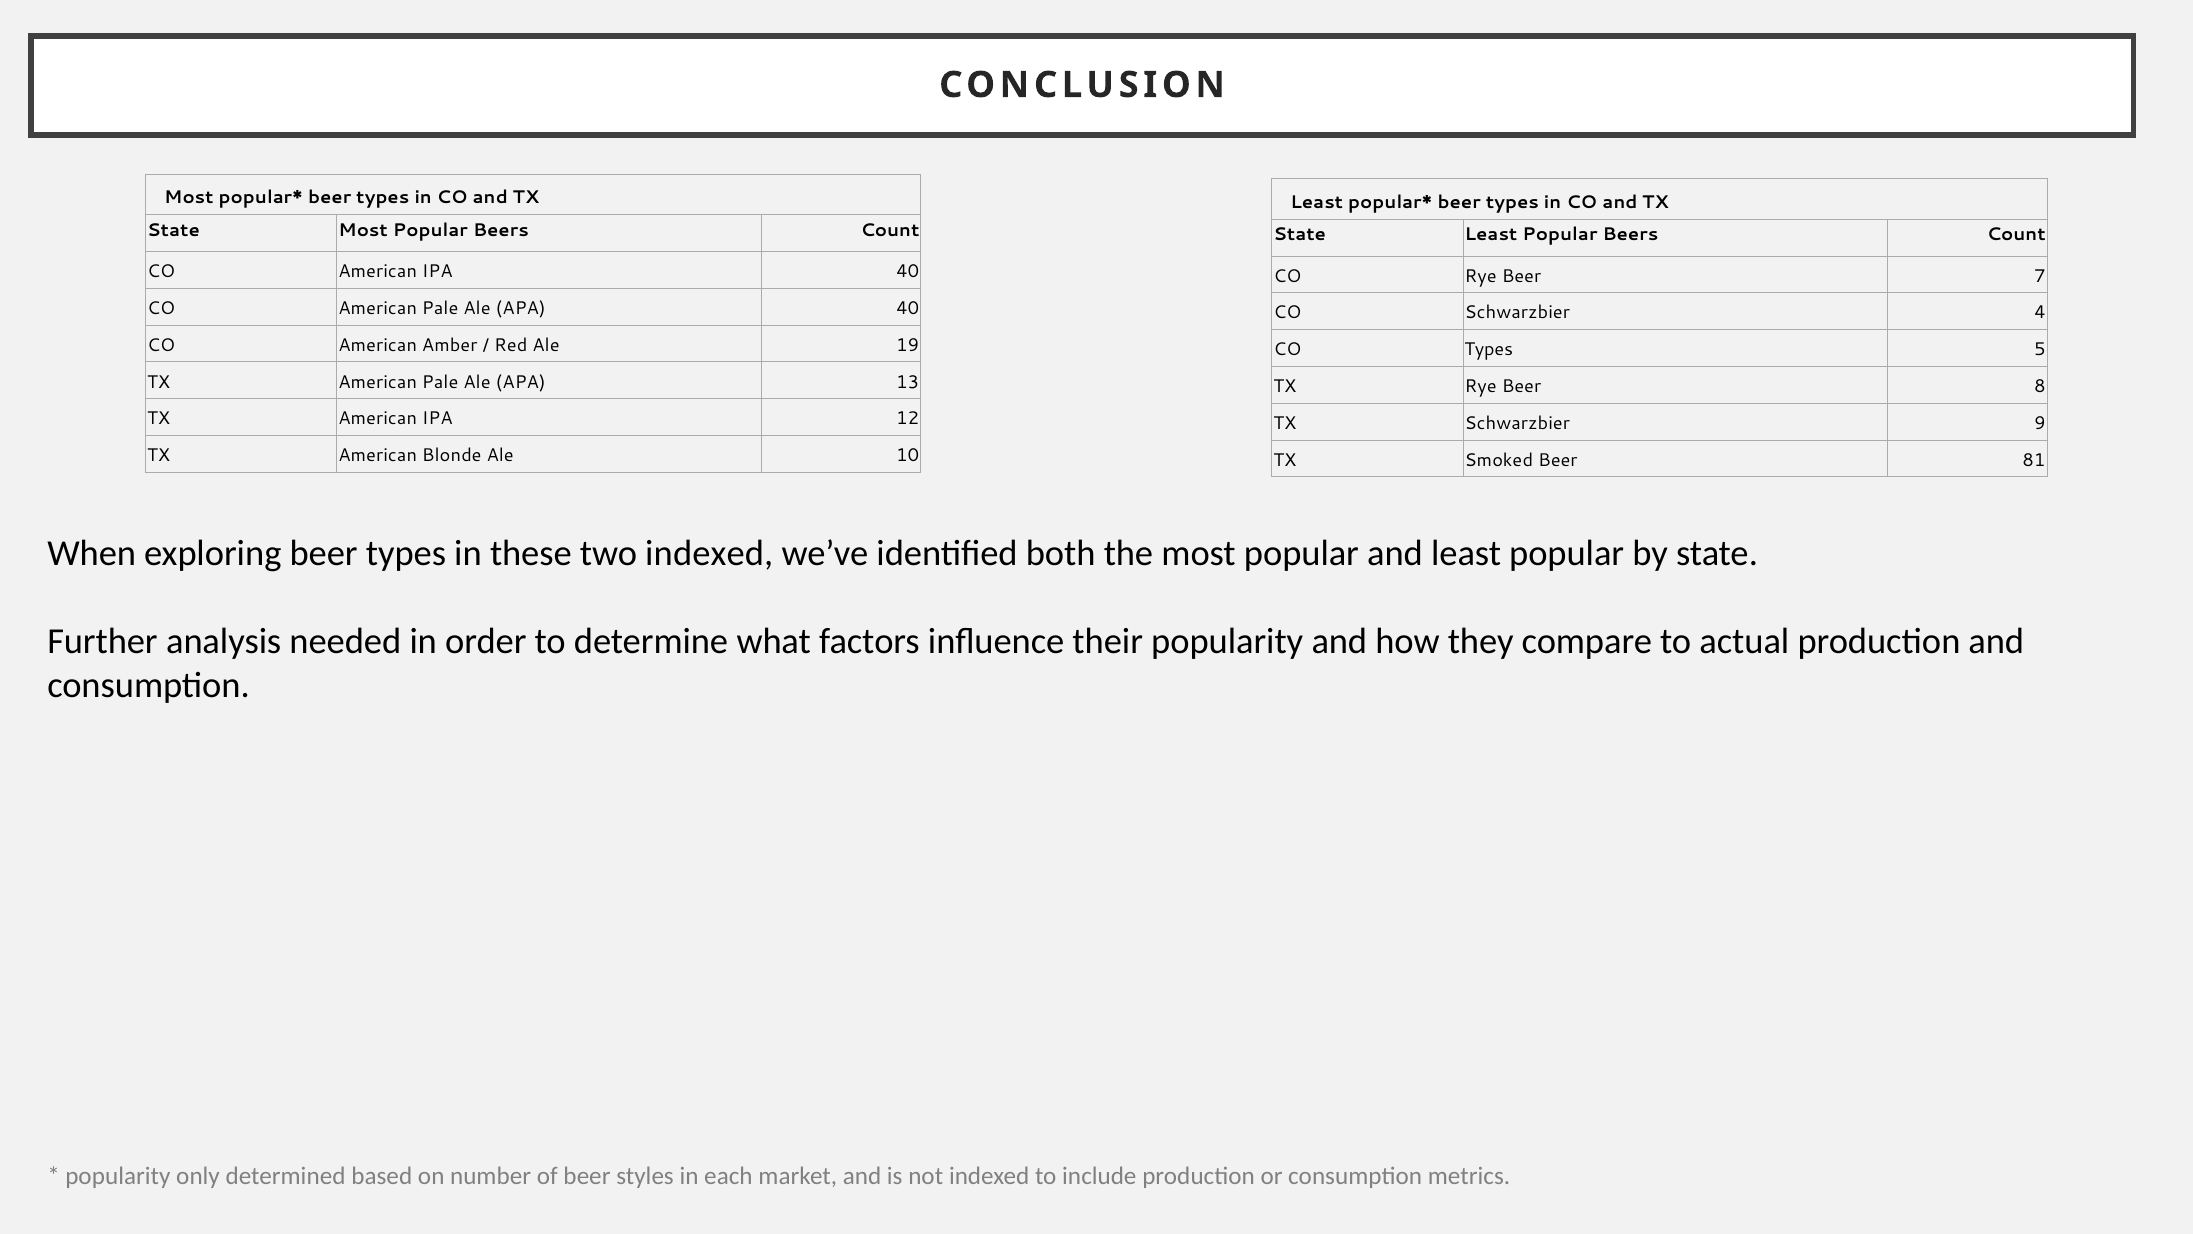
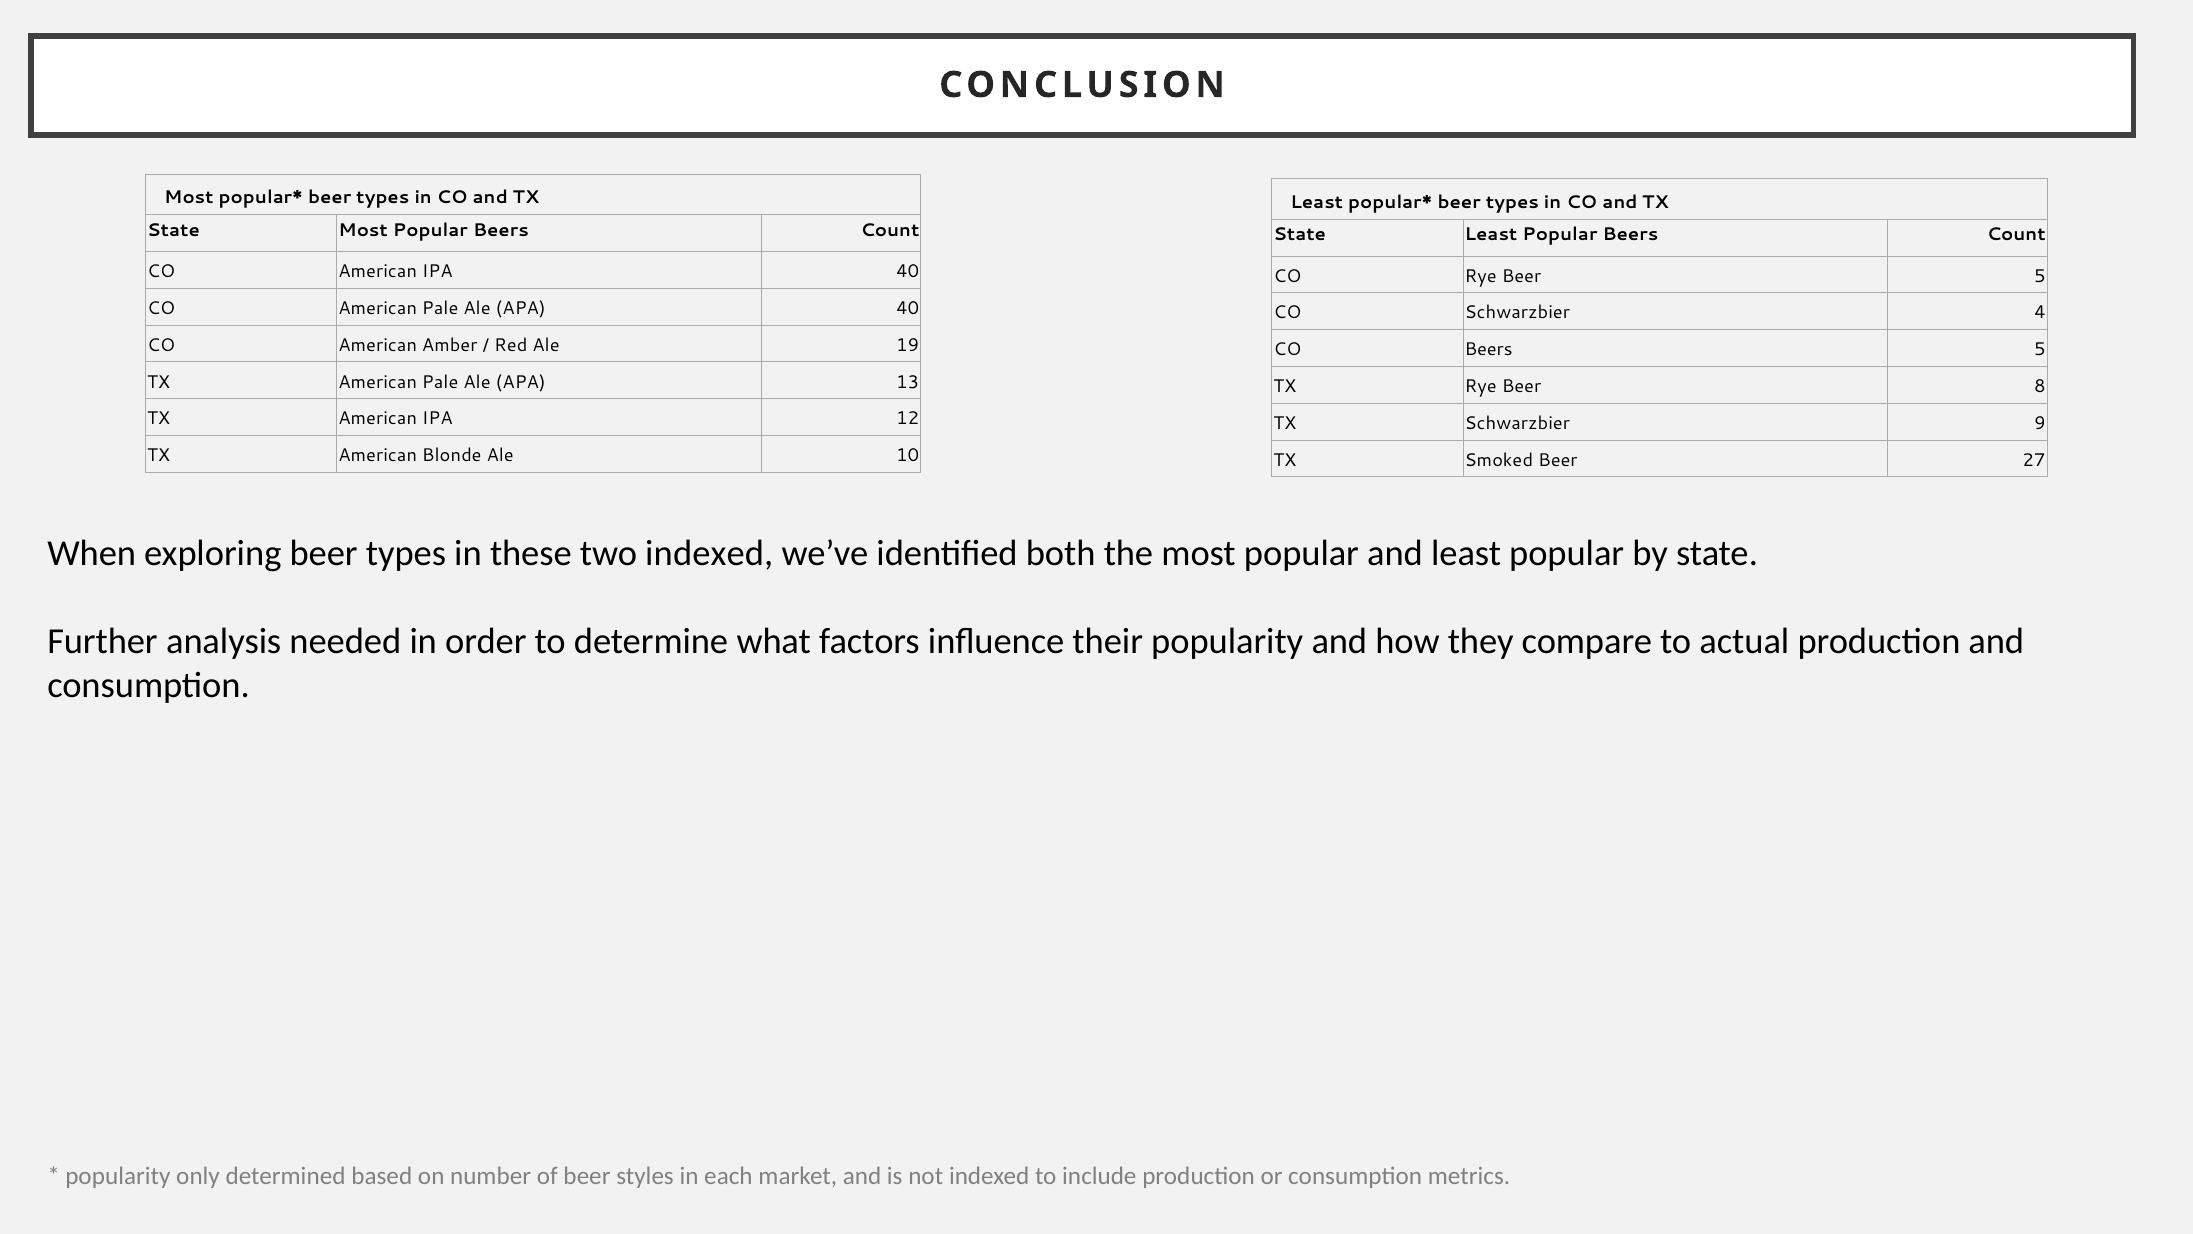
Beer 7: 7 -> 5 (2040, 276)
CO Types: Types -> Beers (1489, 350)
81: 81 -> 27 (2034, 460)
